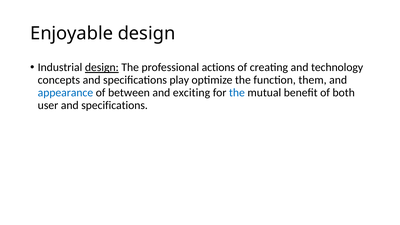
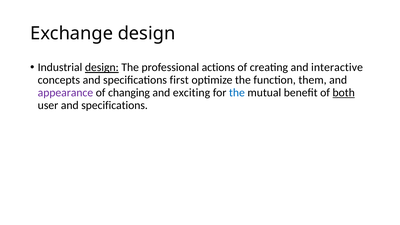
Enjoyable: Enjoyable -> Exchange (72, 34)
technology: technology -> interactive (337, 67)
play: play -> first (179, 80)
appearance colour: blue -> purple (65, 93)
between: between -> changing (129, 93)
both underline: none -> present (344, 93)
